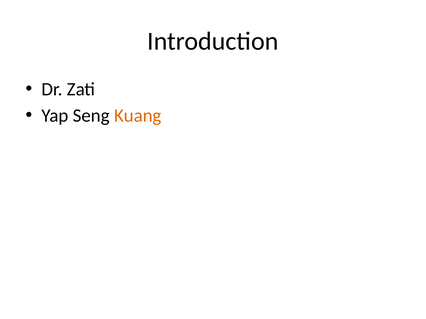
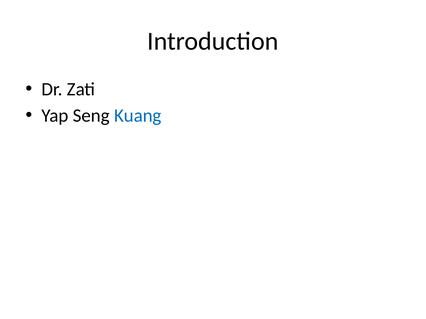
Kuang colour: orange -> blue (138, 116)
